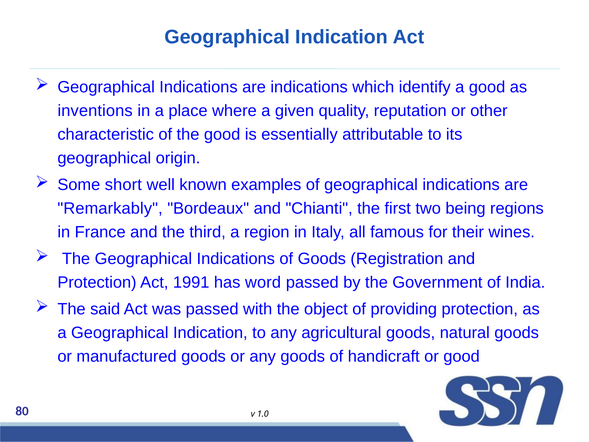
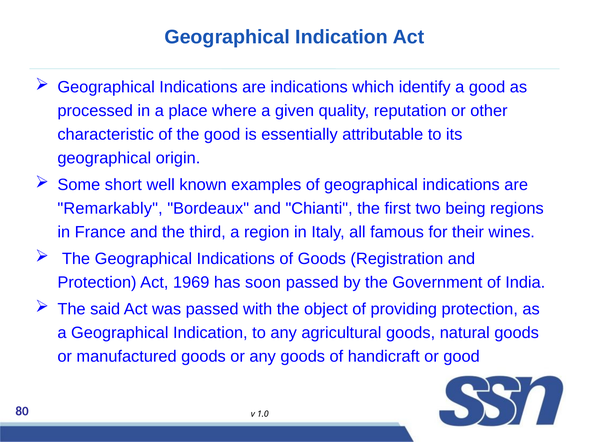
inventions: inventions -> processed (95, 111)
1991: 1991 -> 1969 (191, 282)
word: word -> soon (263, 282)
